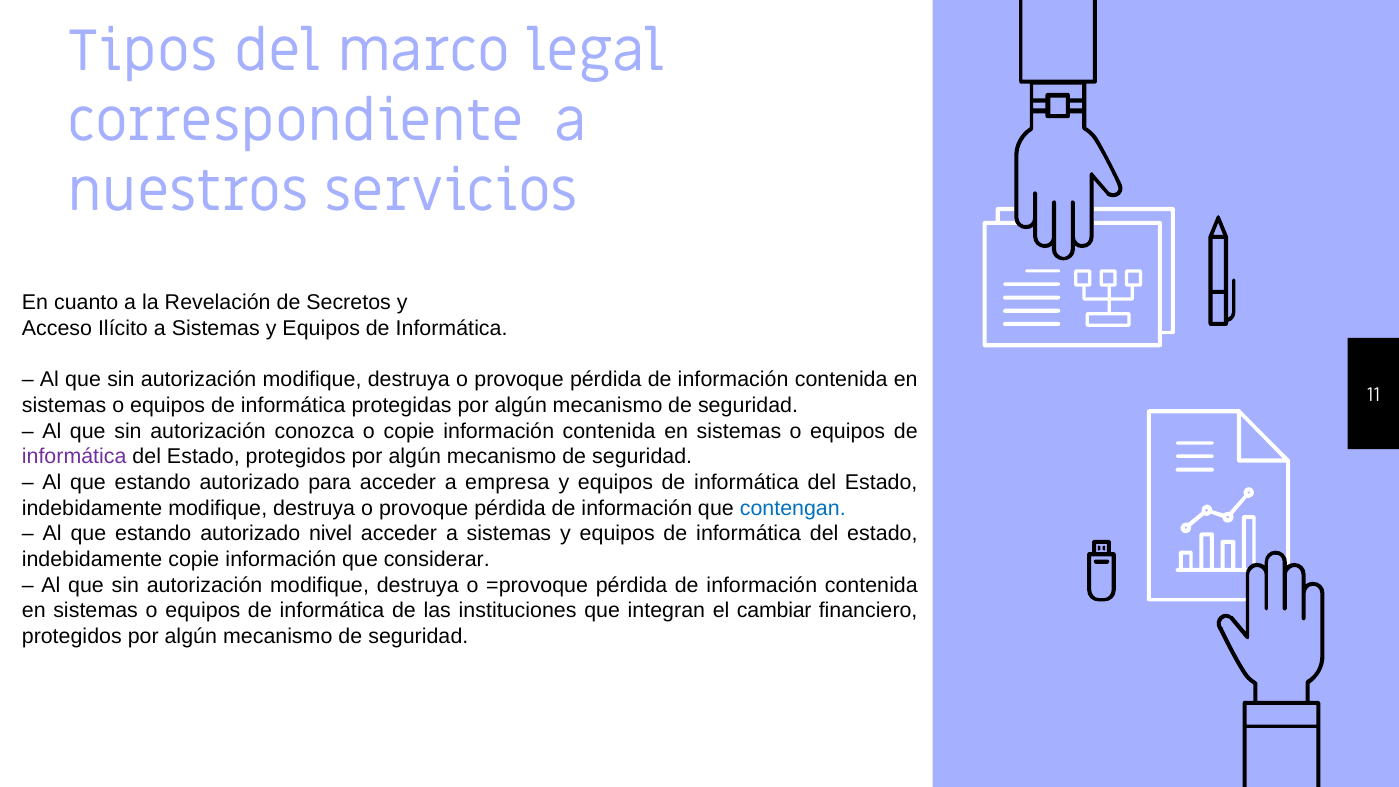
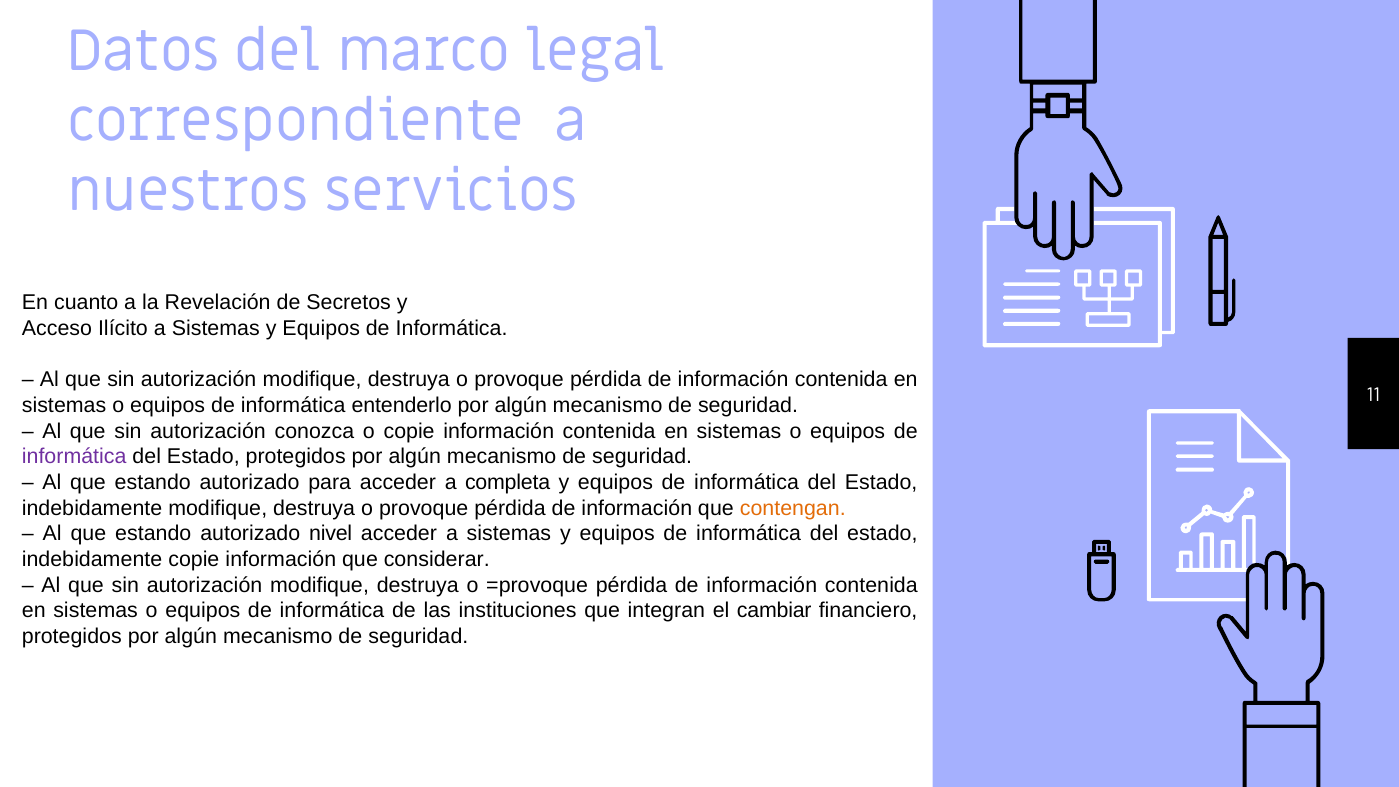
Tipos: Tipos -> Datos (143, 51)
protegidas: protegidas -> entenderlo (402, 405)
empresa: empresa -> completa (508, 482)
contengan colour: blue -> orange (793, 508)
